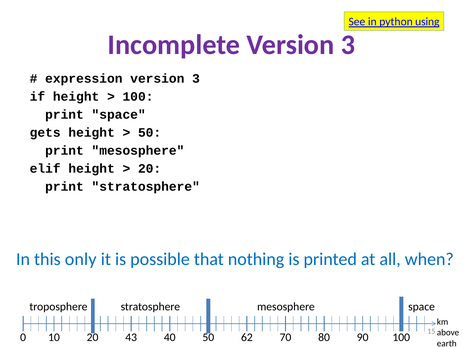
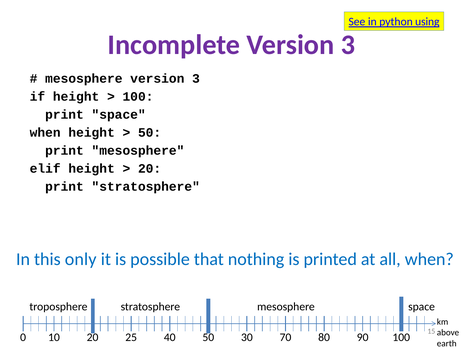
expression: expression -> mesosphere (84, 79)
gets: gets -> when (45, 133)
43: 43 -> 25 (131, 338)
62: 62 -> 30 (247, 338)
